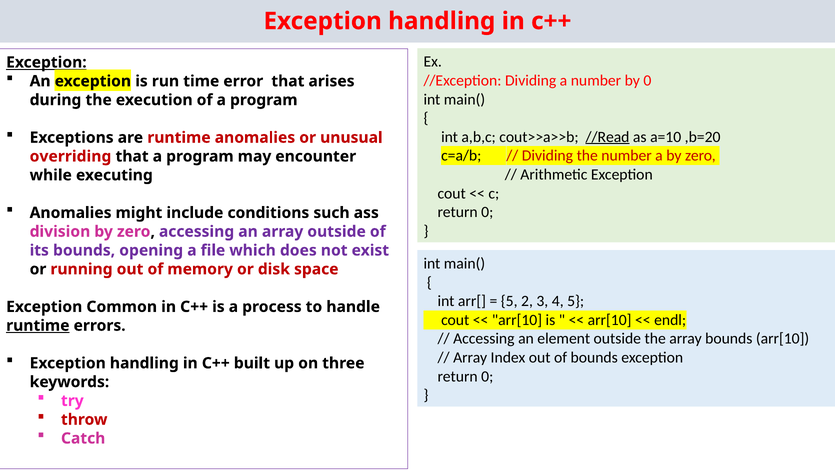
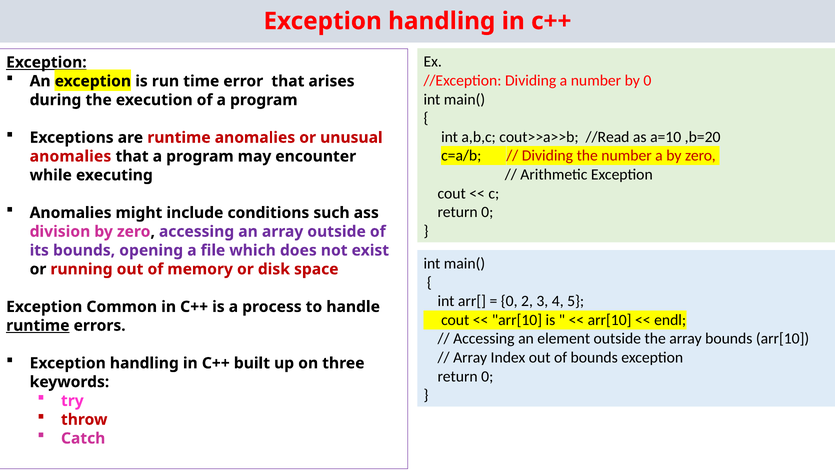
//Read underline: present -> none (608, 137)
overriding: overriding -> anomalies (70, 156)
5: 5 -> 0 (509, 301)
